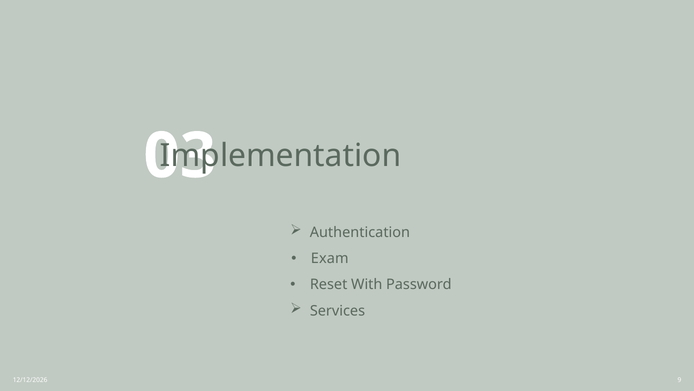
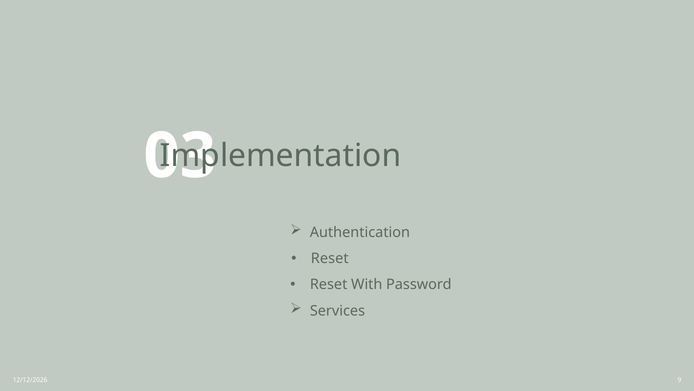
Exam: Exam -> Reset (330, 258)
